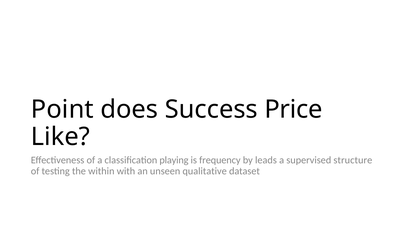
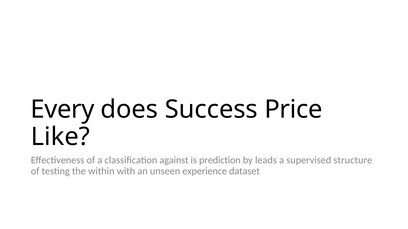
Point: Point -> Every (63, 110)
playing: playing -> against (174, 161)
frequency: frequency -> prediction (220, 161)
qualitative: qualitative -> experience (205, 172)
